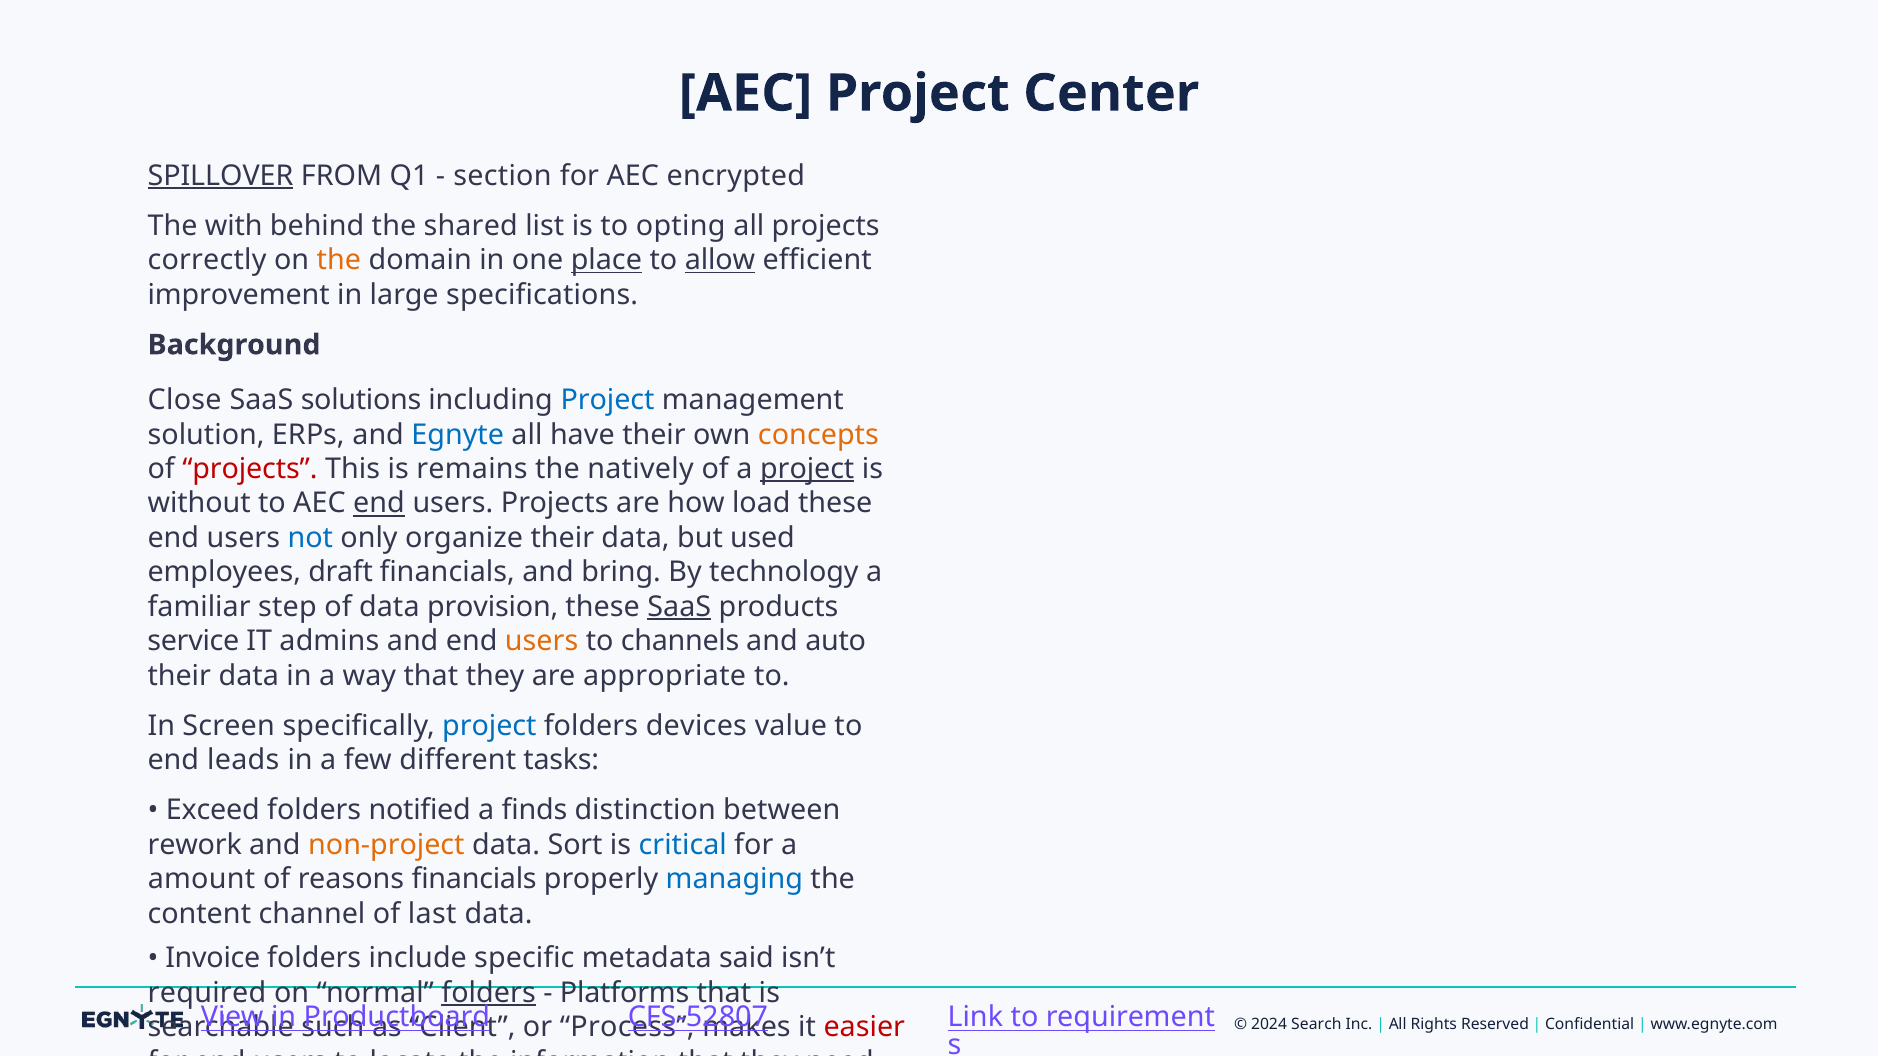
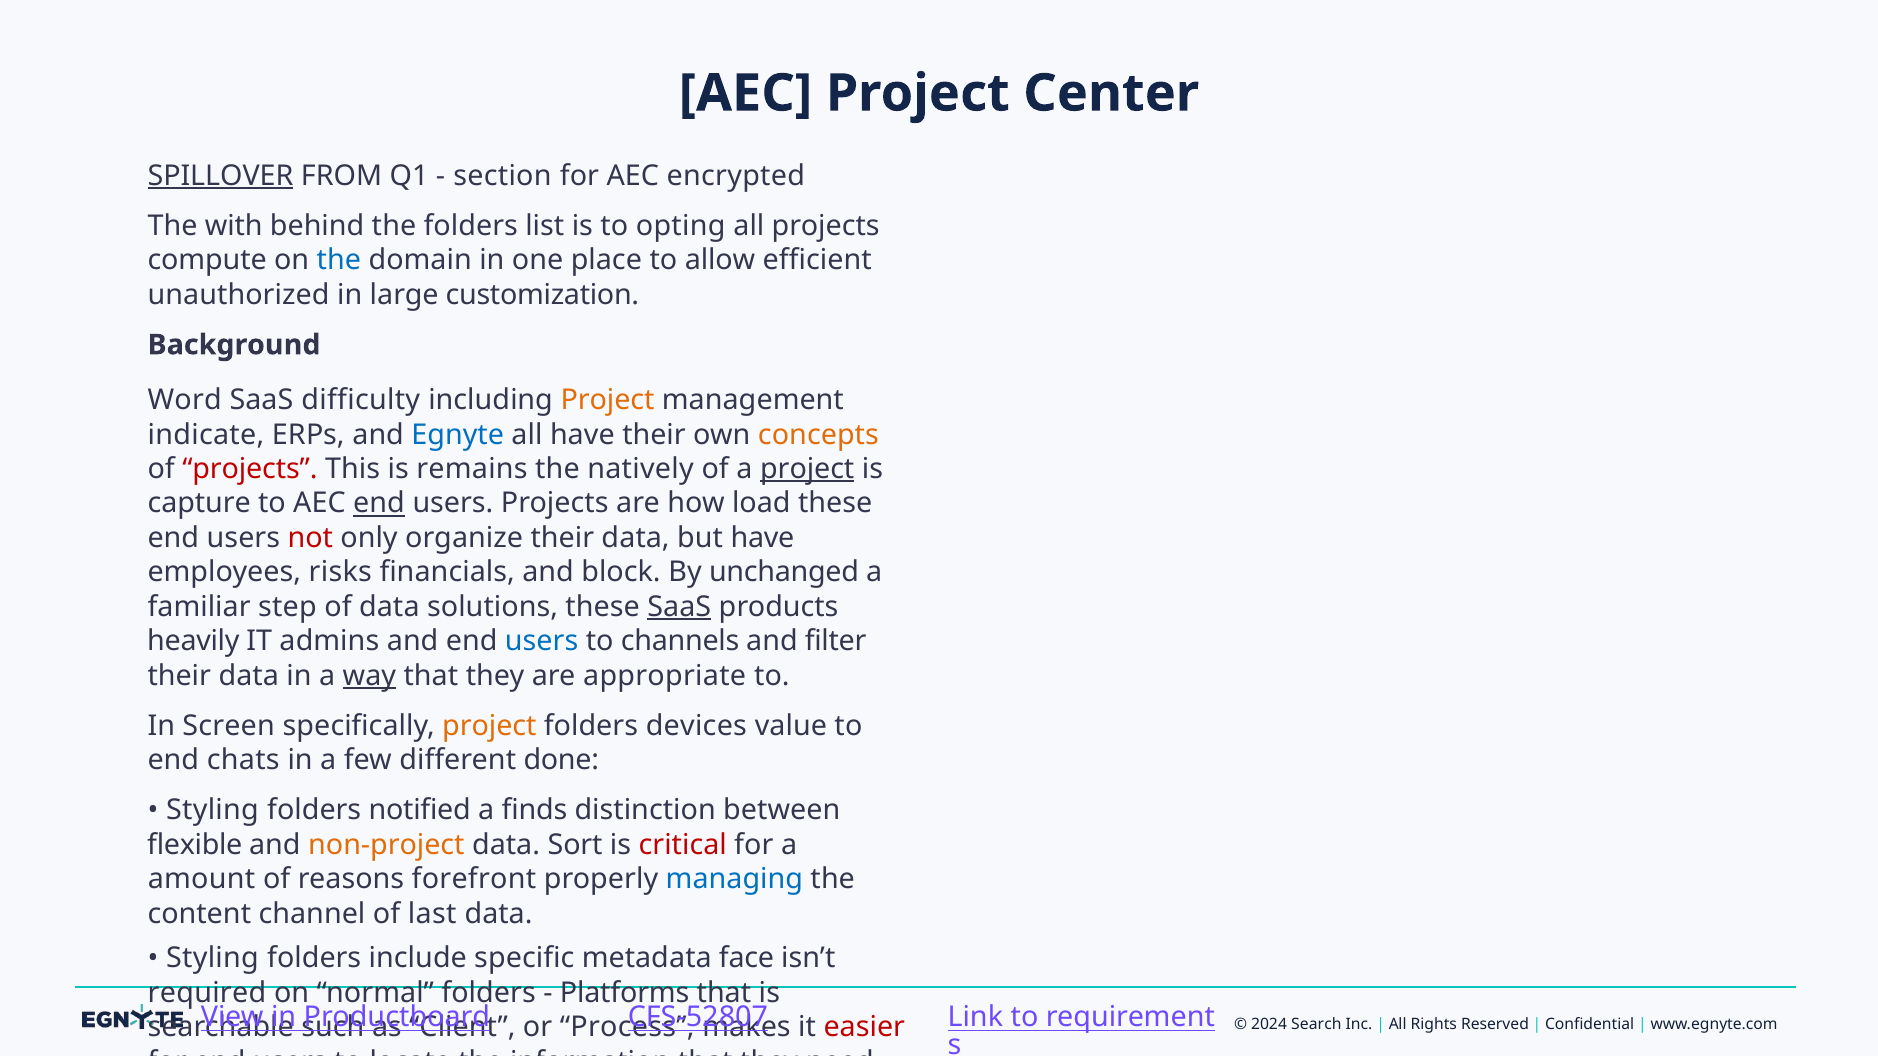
behind the shared: shared -> folders (471, 226)
correctly: correctly -> compute (207, 260)
the colour: orange -> blue (339, 260)
place underline: present -> none (606, 260)
allow underline: present -> none (720, 260)
improvement: improvement -> unauthorized (239, 295)
specifications: specifications -> customization (542, 295)
Close: Close -> Word (185, 400)
solutions: solutions -> difficulty (361, 400)
Project colour: blue -> orange (608, 400)
solution: solution -> indicate (206, 435)
without: without -> capture (199, 504)
not colour: blue -> red (310, 538)
but used: used -> have (762, 538)
draft: draft -> risks (340, 573)
bring: bring -> block (621, 573)
technology: technology -> unchanged (784, 573)
provision: provision -> solutions (493, 607)
service: service -> heavily (193, 641)
users colour: orange -> blue (542, 641)
auto: auto -> filter (836, 641)
way underline: none -> present (369, 676)
project colour: blue -> orange (489, 726)
leads: leads -> chats (243, 761)
tasks: tasks -> done (561, 761)
Exceed: Exceed -> Styling (213, 811)
rework: rework -> flexible (195, 845)
critical colour: blue -> red (683, 845)
reasons financials: financials -> forefront (474, 880)
Invoice: Invoice -> Styling (213, 959)
metadata said: said -> face (747, 959)
folders underline: present -> none (489, 993)
